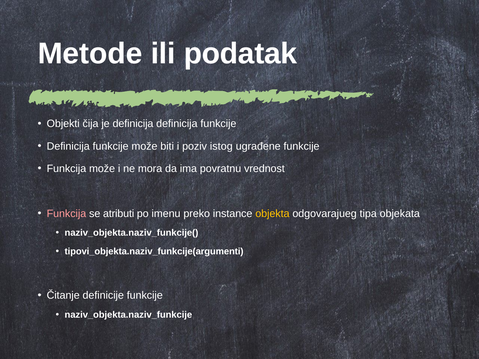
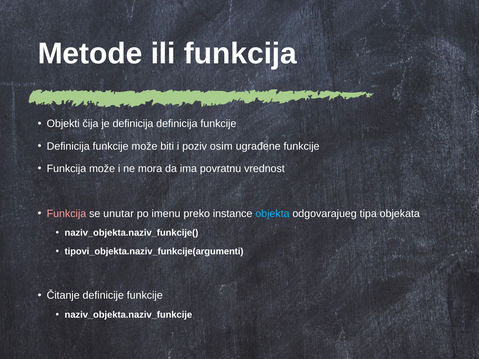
ili podatak: podatak -> funkcija (240, 54)
istog: istog -> osim (221, 146)
atributi: atributi -> unutar (119, 214)
objekta colour: yellow -> light blue (272, 214)
